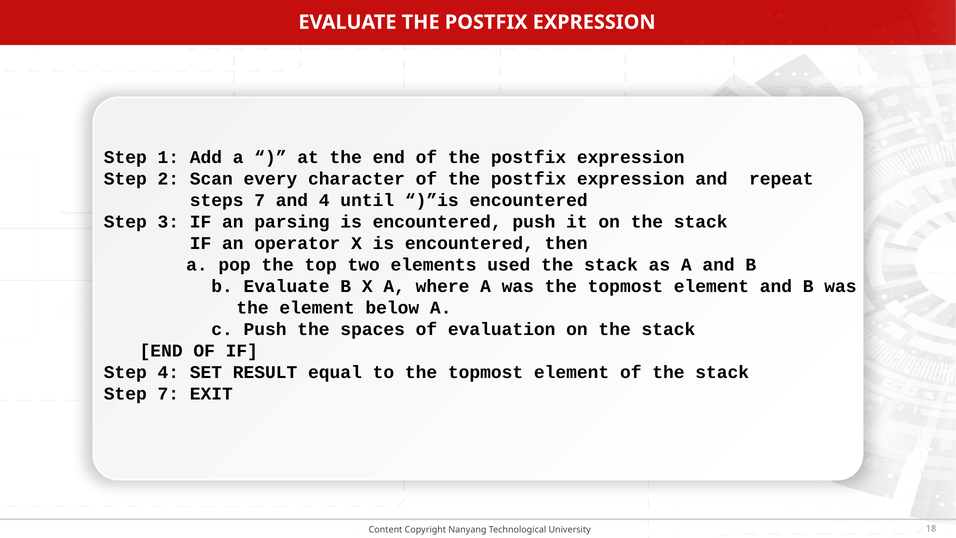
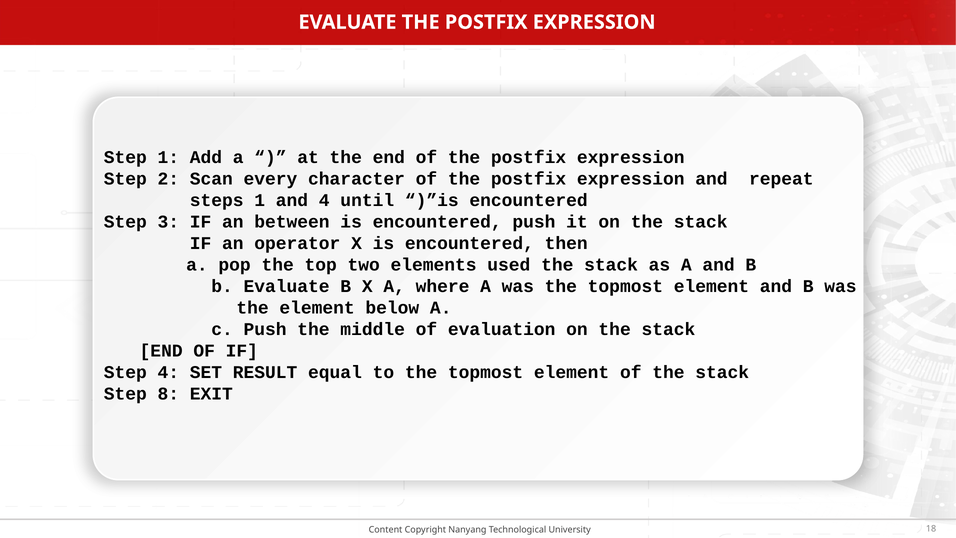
steps 7: 7 -> 1 (260, 200)
parsing: parsing -> between (292, 222)
spaces: spaces -> middle (373, 329)
Step 7: 7 -> 8 (168, 394)
